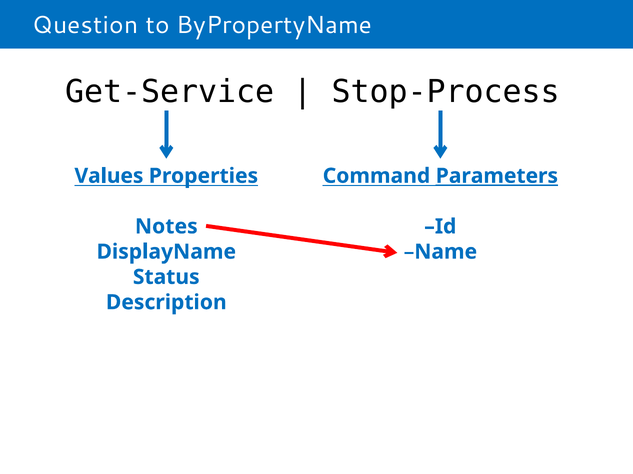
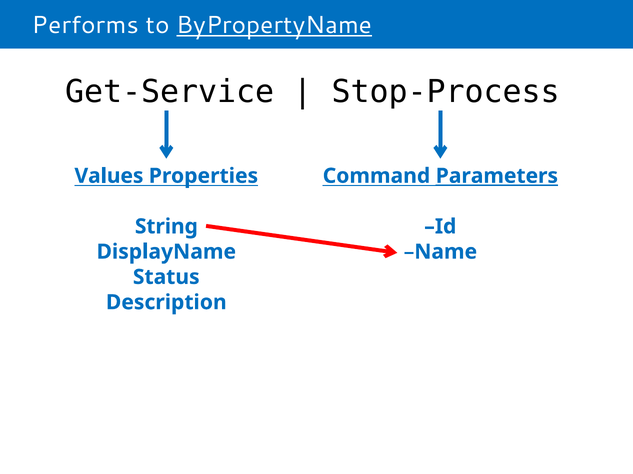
Question: Question -> Performs (85, 25)
ByPropertyName underline: none -> present (274, 25)
Notes: Notes -> String (166, 227)
